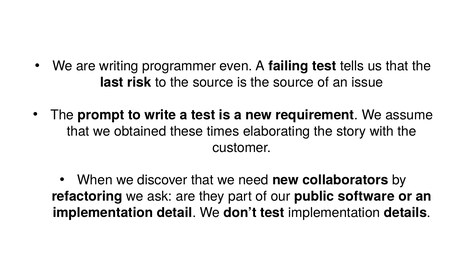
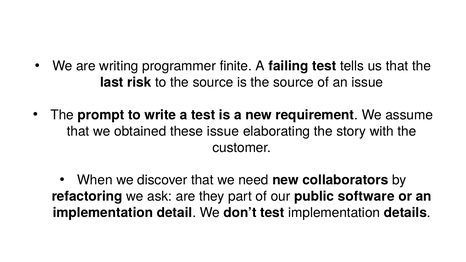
even: even -> finite (236, 66)
these times: times -> issue (223, 131)
